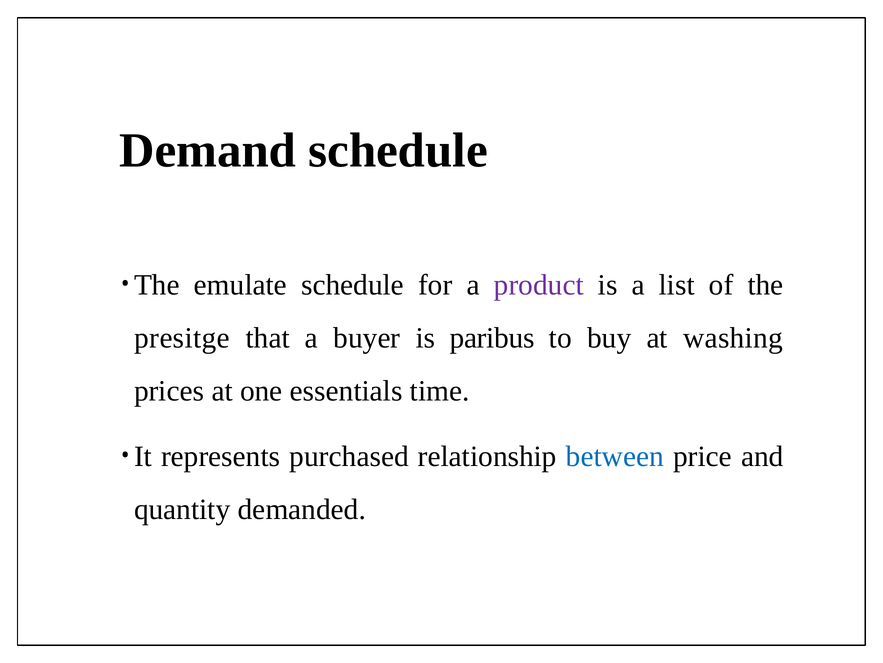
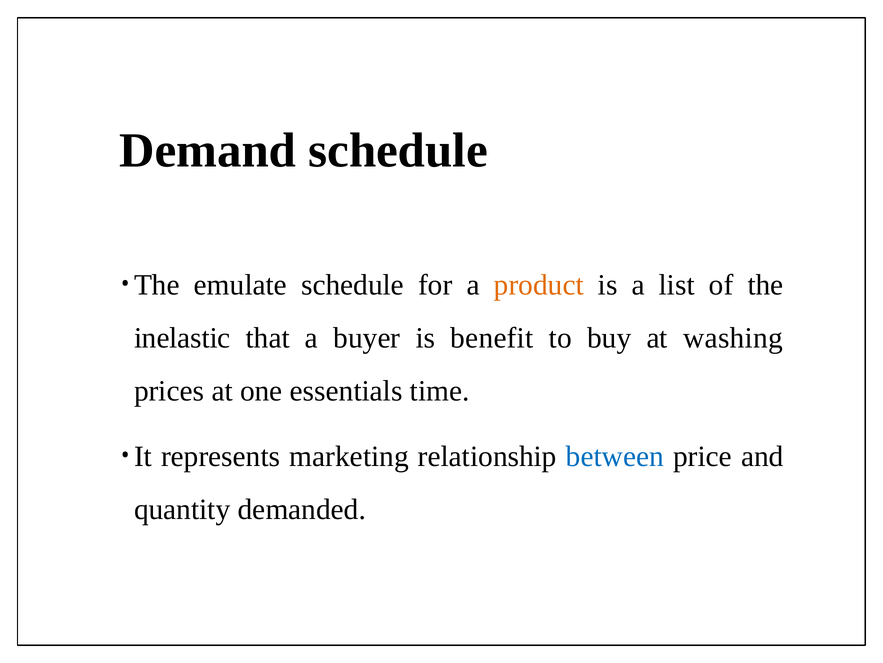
product colour: purple -> orange (539, 285)
presitge: presitge -> inelastic (182, 338)
paribus: paribus -> benefit (492, 338)
purchased: purchased -> marketing (349, 456)
